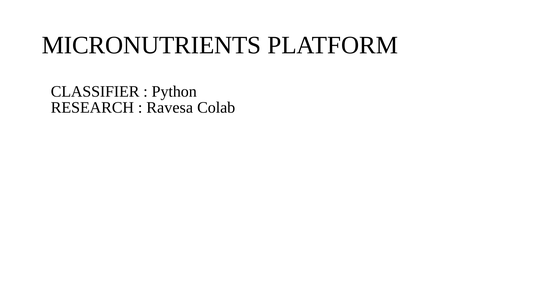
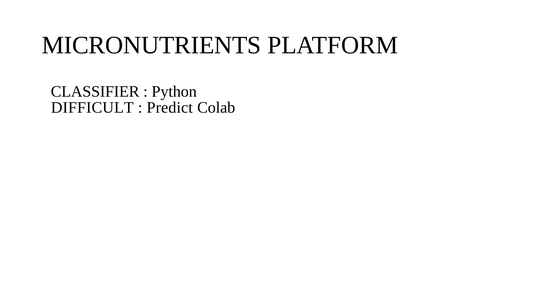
RESEARCH: RESEARCH -> DIFFICULT (92, 107)
Ravesa: Ravesa -> Predict (170, 107)
